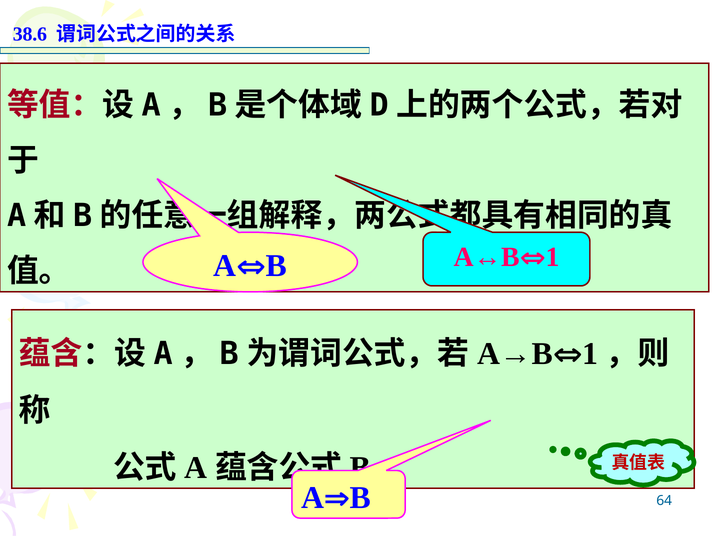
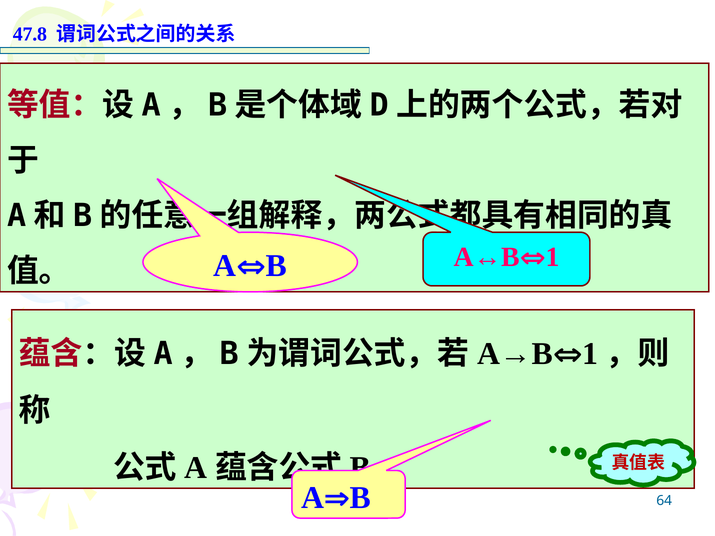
38.6: 38.6 -> 47.8 (30, 34)
